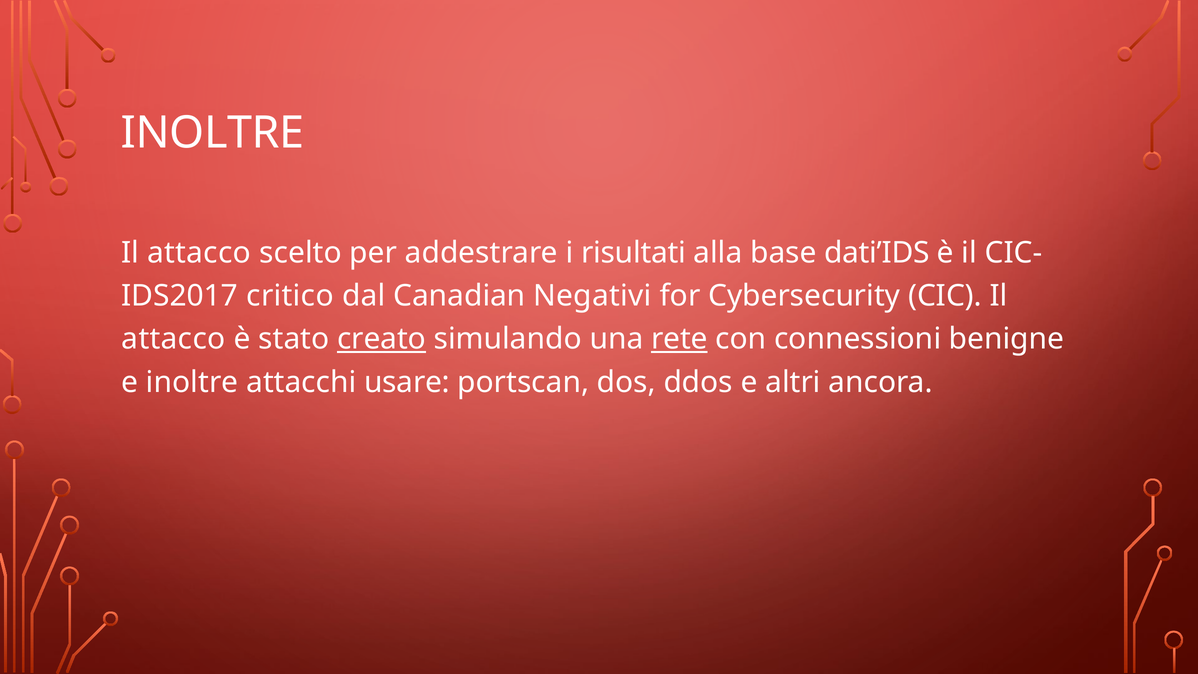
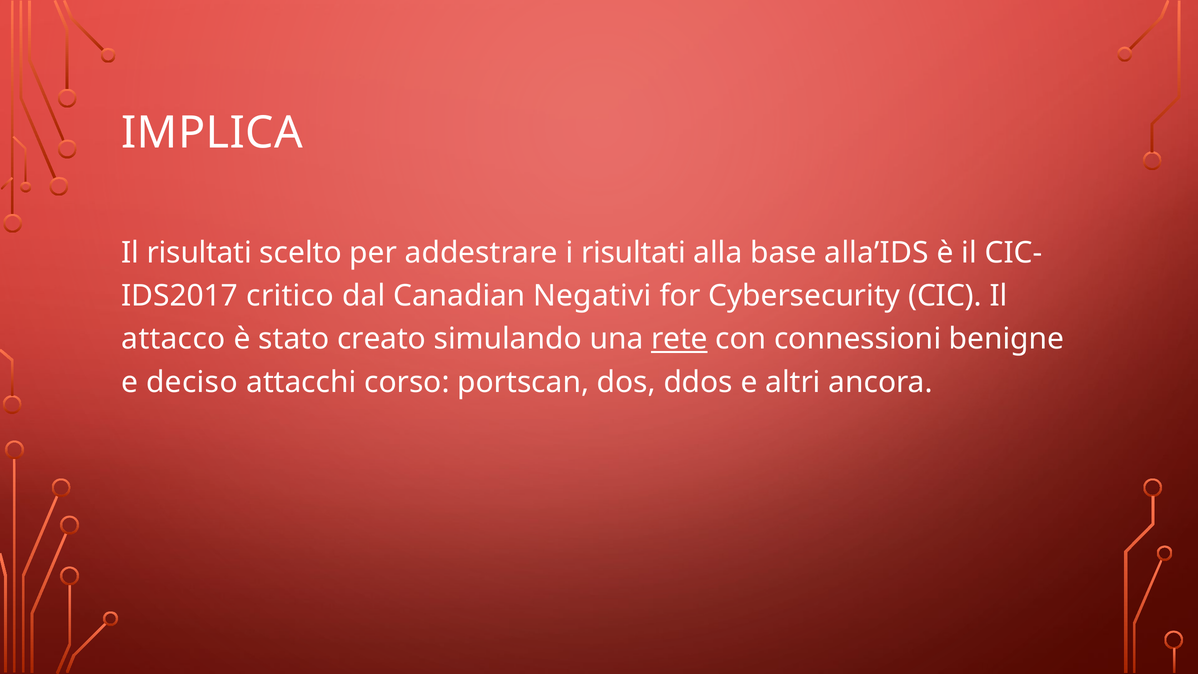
INOLTRE: INOLTRE -> IMPLICA (212, 133)
attacco: attacco -> risultati (199, 253)
dati’IDS: dati’IDS -> alla’IDS (877, 253)
creato underline: present -> none (382, 339)
e inoltre: inoltre -> deciso (192, 382)
usare: usare -> corso (407, 382)
